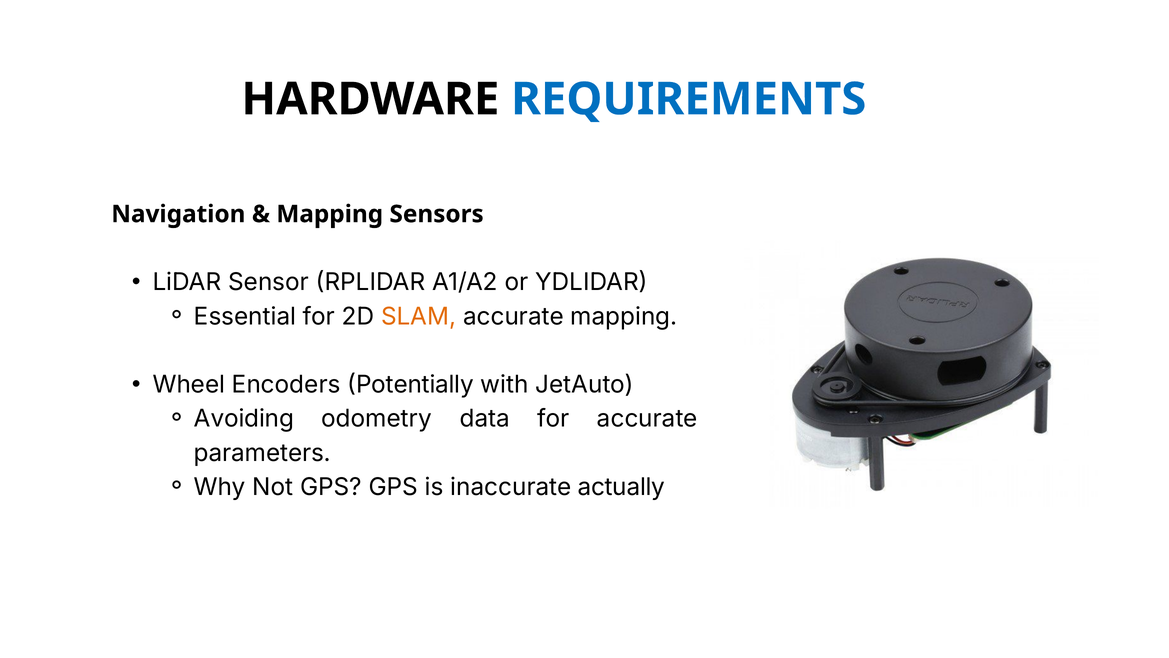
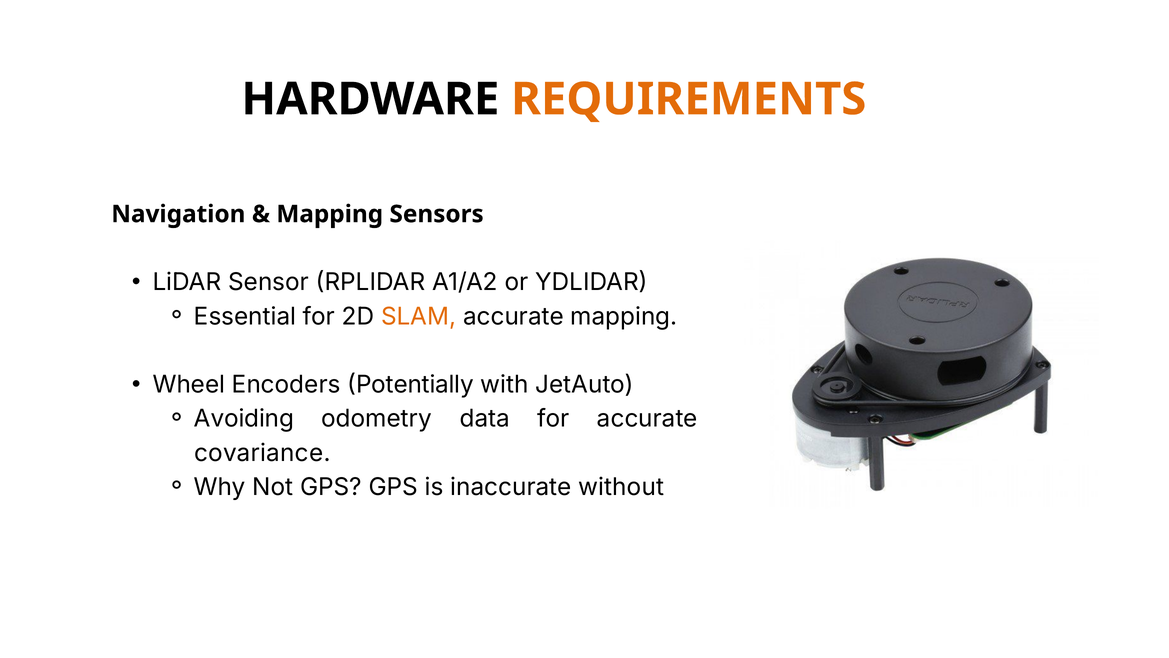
REQUIREMENTS colour: blue -> orange (689, 99)
parameters: parameters -> covariance (262, 453)
actually: actually -> without (621, 487)
